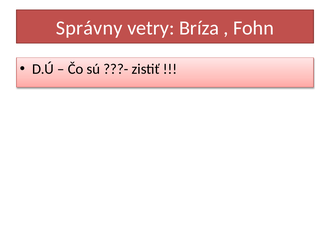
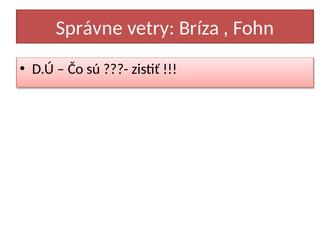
Správny: Správny -> Správne (89, 28)
